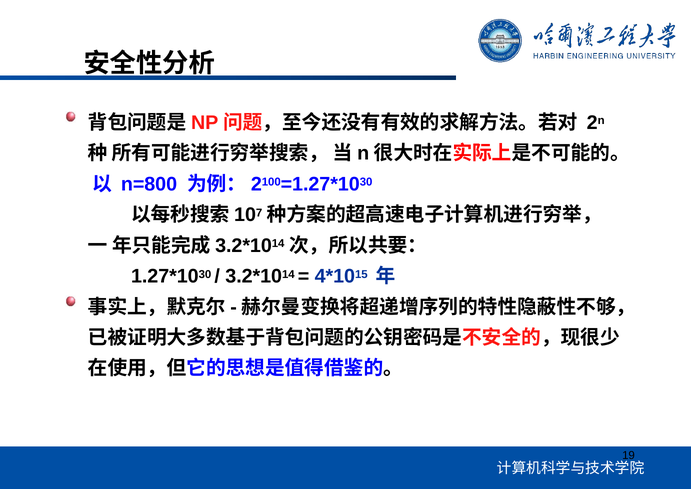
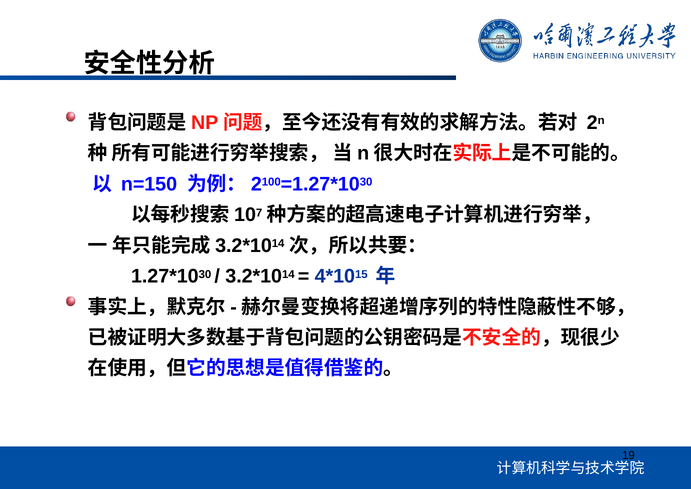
n=800: n=800 -> n=150 (149, 184)
